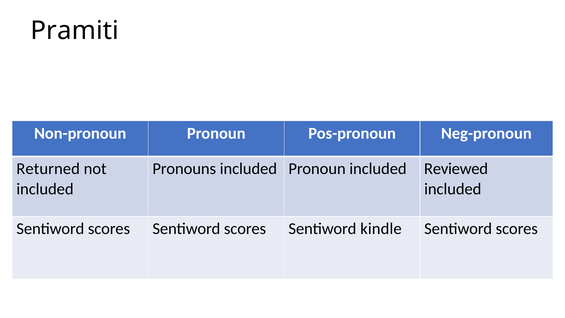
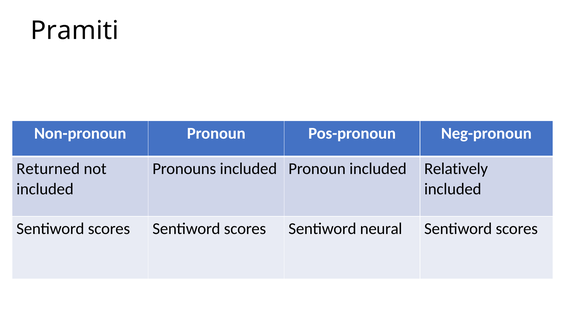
Reviewed: Reviewed -> Relatively (456, 169)
kindle: kindle -> neural (381, 229)
